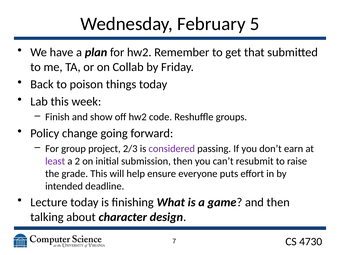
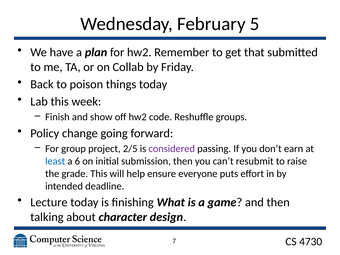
2/3: 2/3 -> 2/5 (130, 149)
least colour: purple -> blue (55, 161)
2: 2 -> 6 (77, 161)
